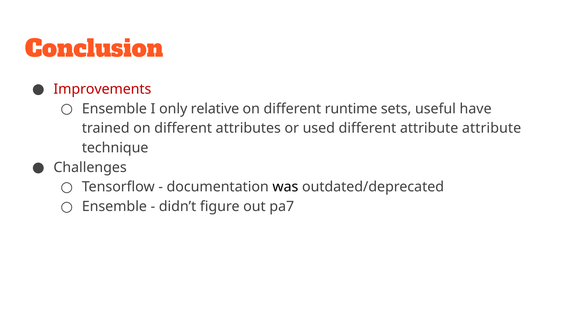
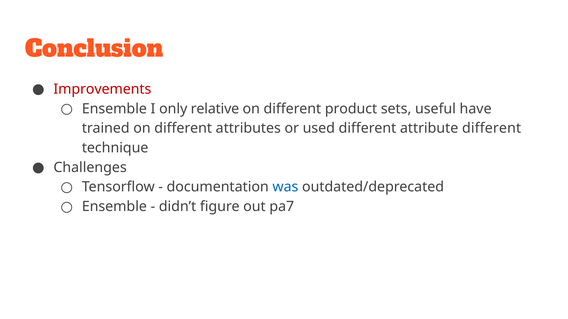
runtime: runtime -> product (351, 109)
attribute attribute: attribute -> different (492, 129)
was colour: black -> blue (285, 187)
